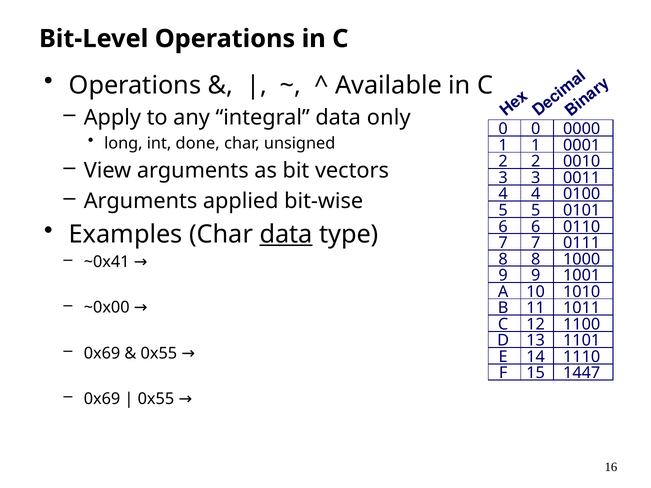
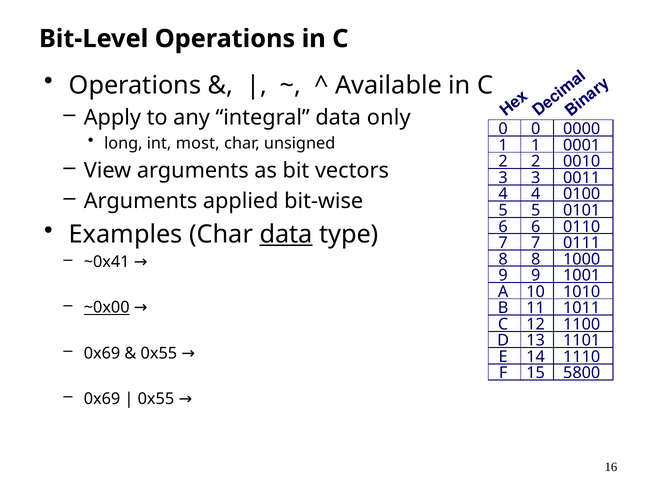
done: done -> most (198, 143)
~0x00 underline: none -> present (107, 308)
1447: 1447 -> 5800 (582, 373)
